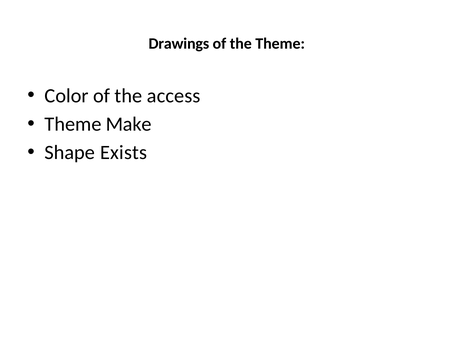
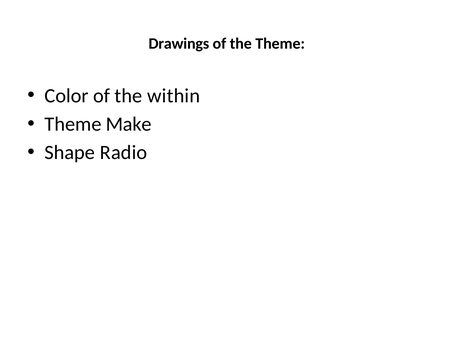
access: access -> within (174, 96)
Exists: Exists -> Radio (124, 153)
